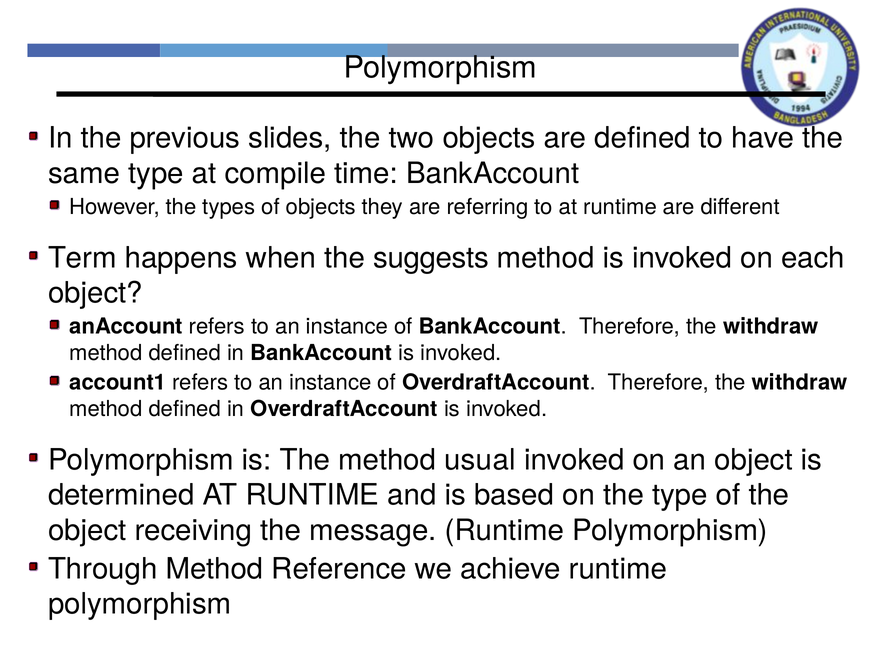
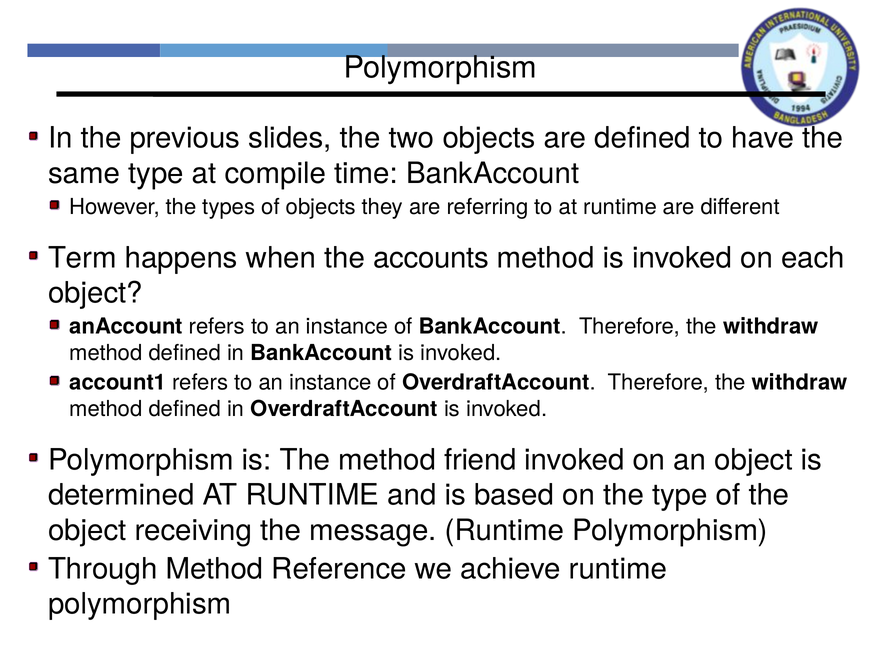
suggests: suggests -> accounts (431, 258)
usual: usual -> friend (480, 460)
